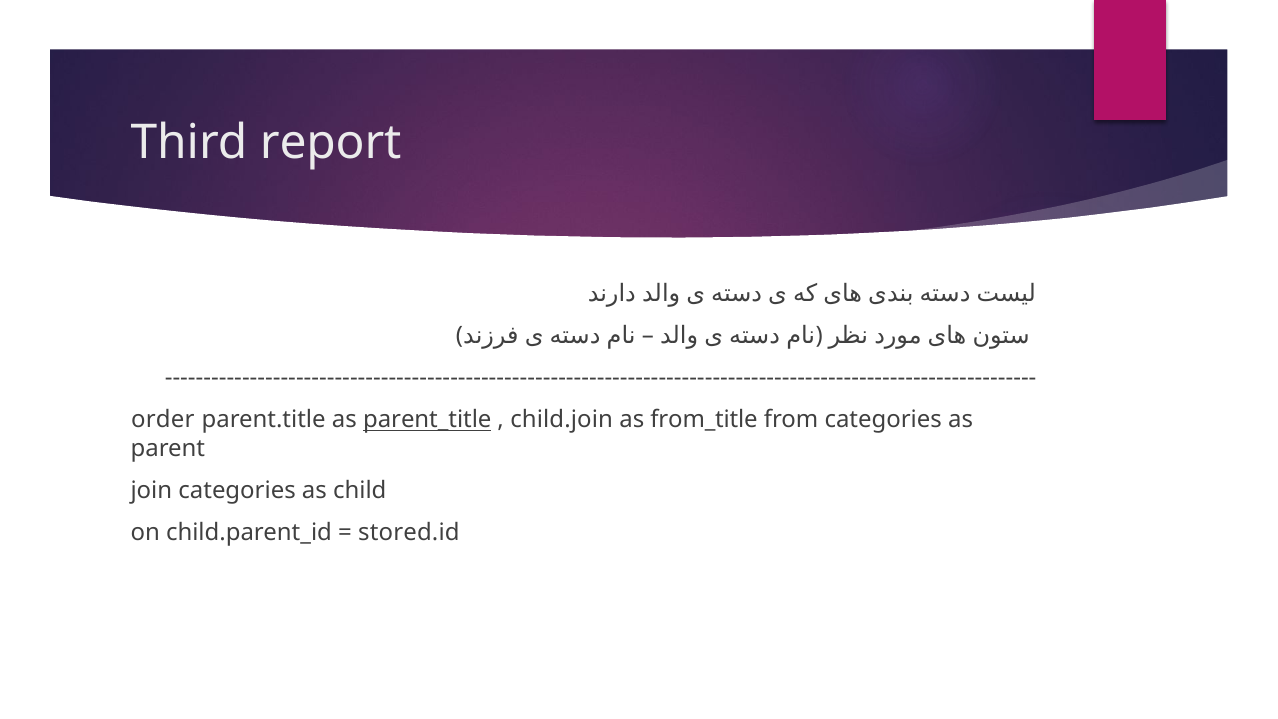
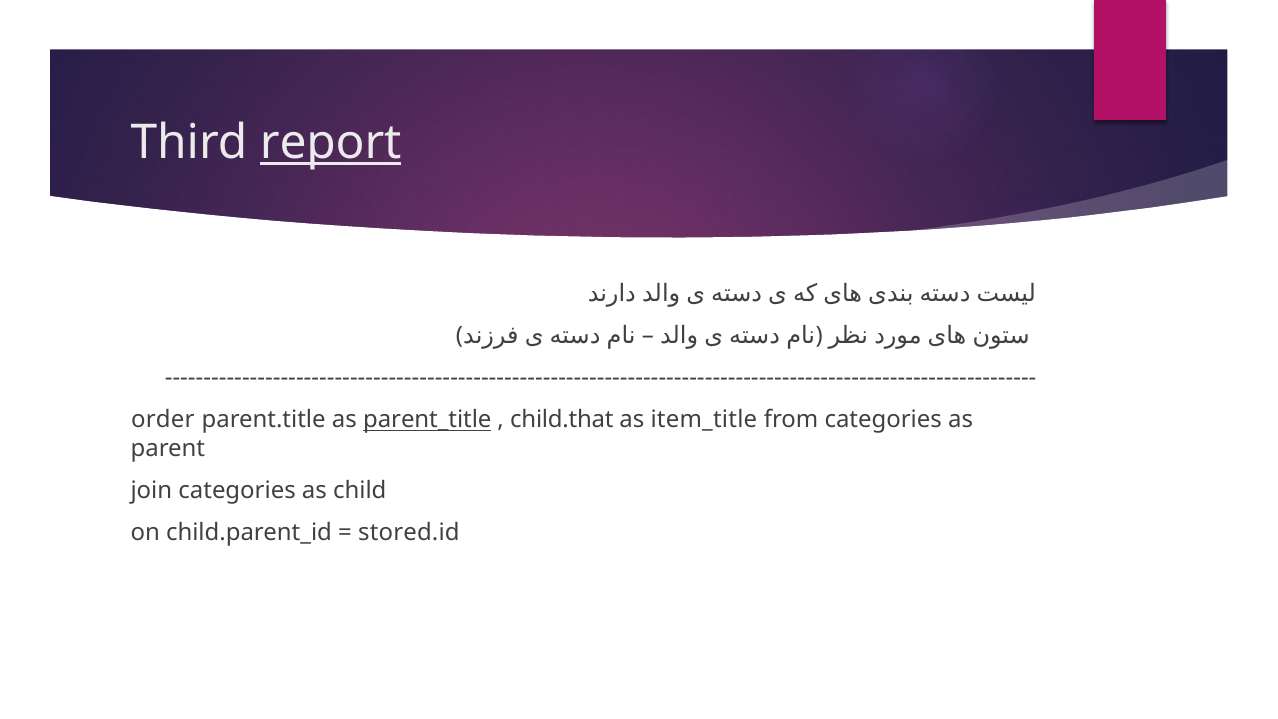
report underline: none -> present (331, 142)
child.join: child.join -> child.that (562, 420)
from_title: from_title -> item_title (704, 420)
